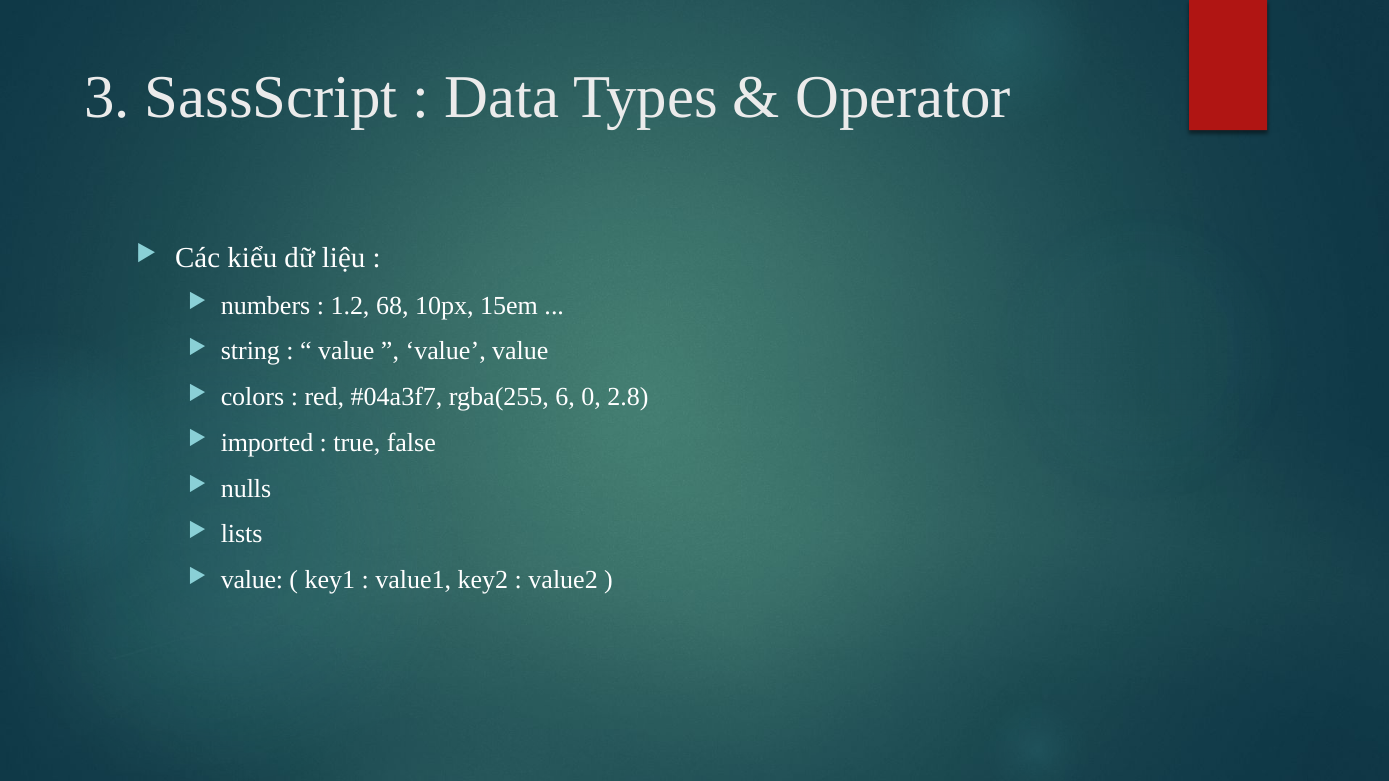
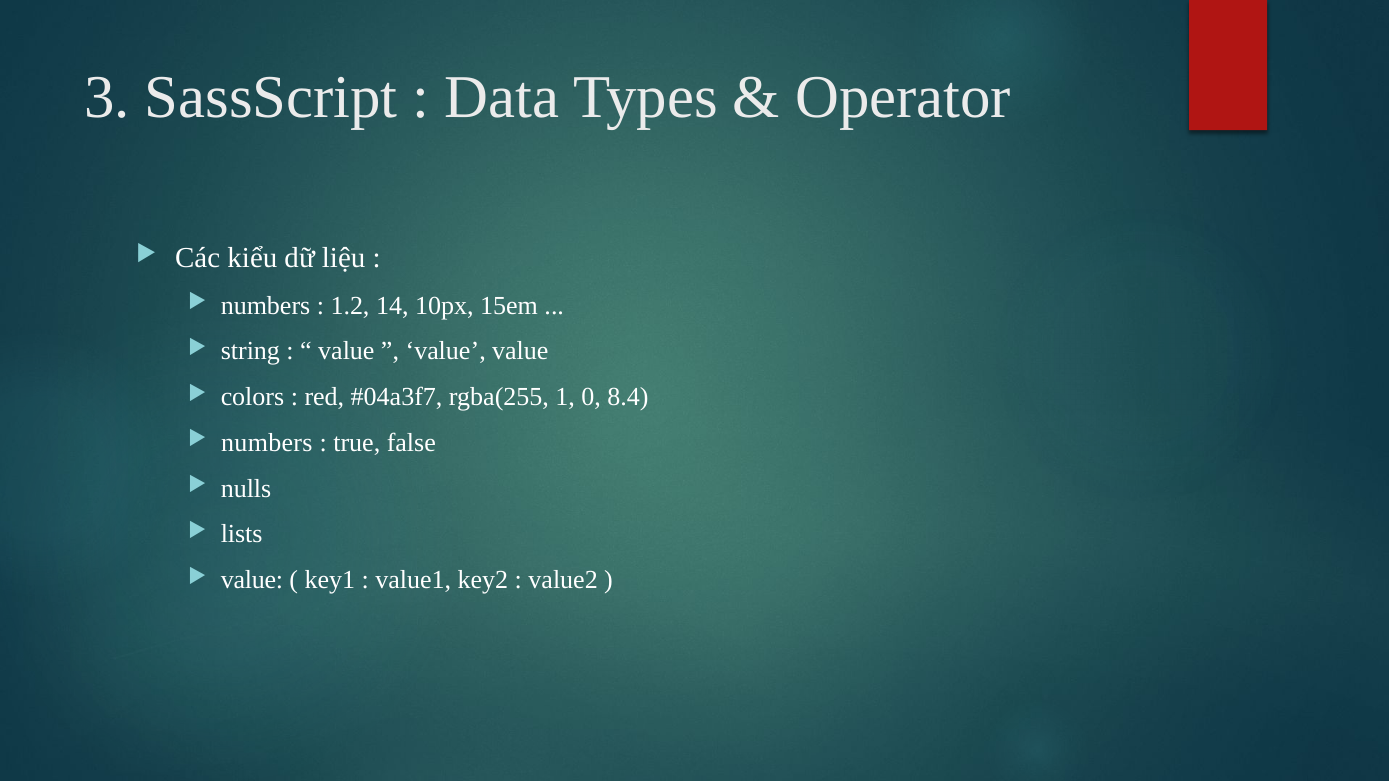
68: 68 -> 14 (392, 306)
6: 6 -> 1 (565, 397)
2.8: 2.8 -> 8.4 (628, 397)
imported: imported -> numbers (267, 443)
